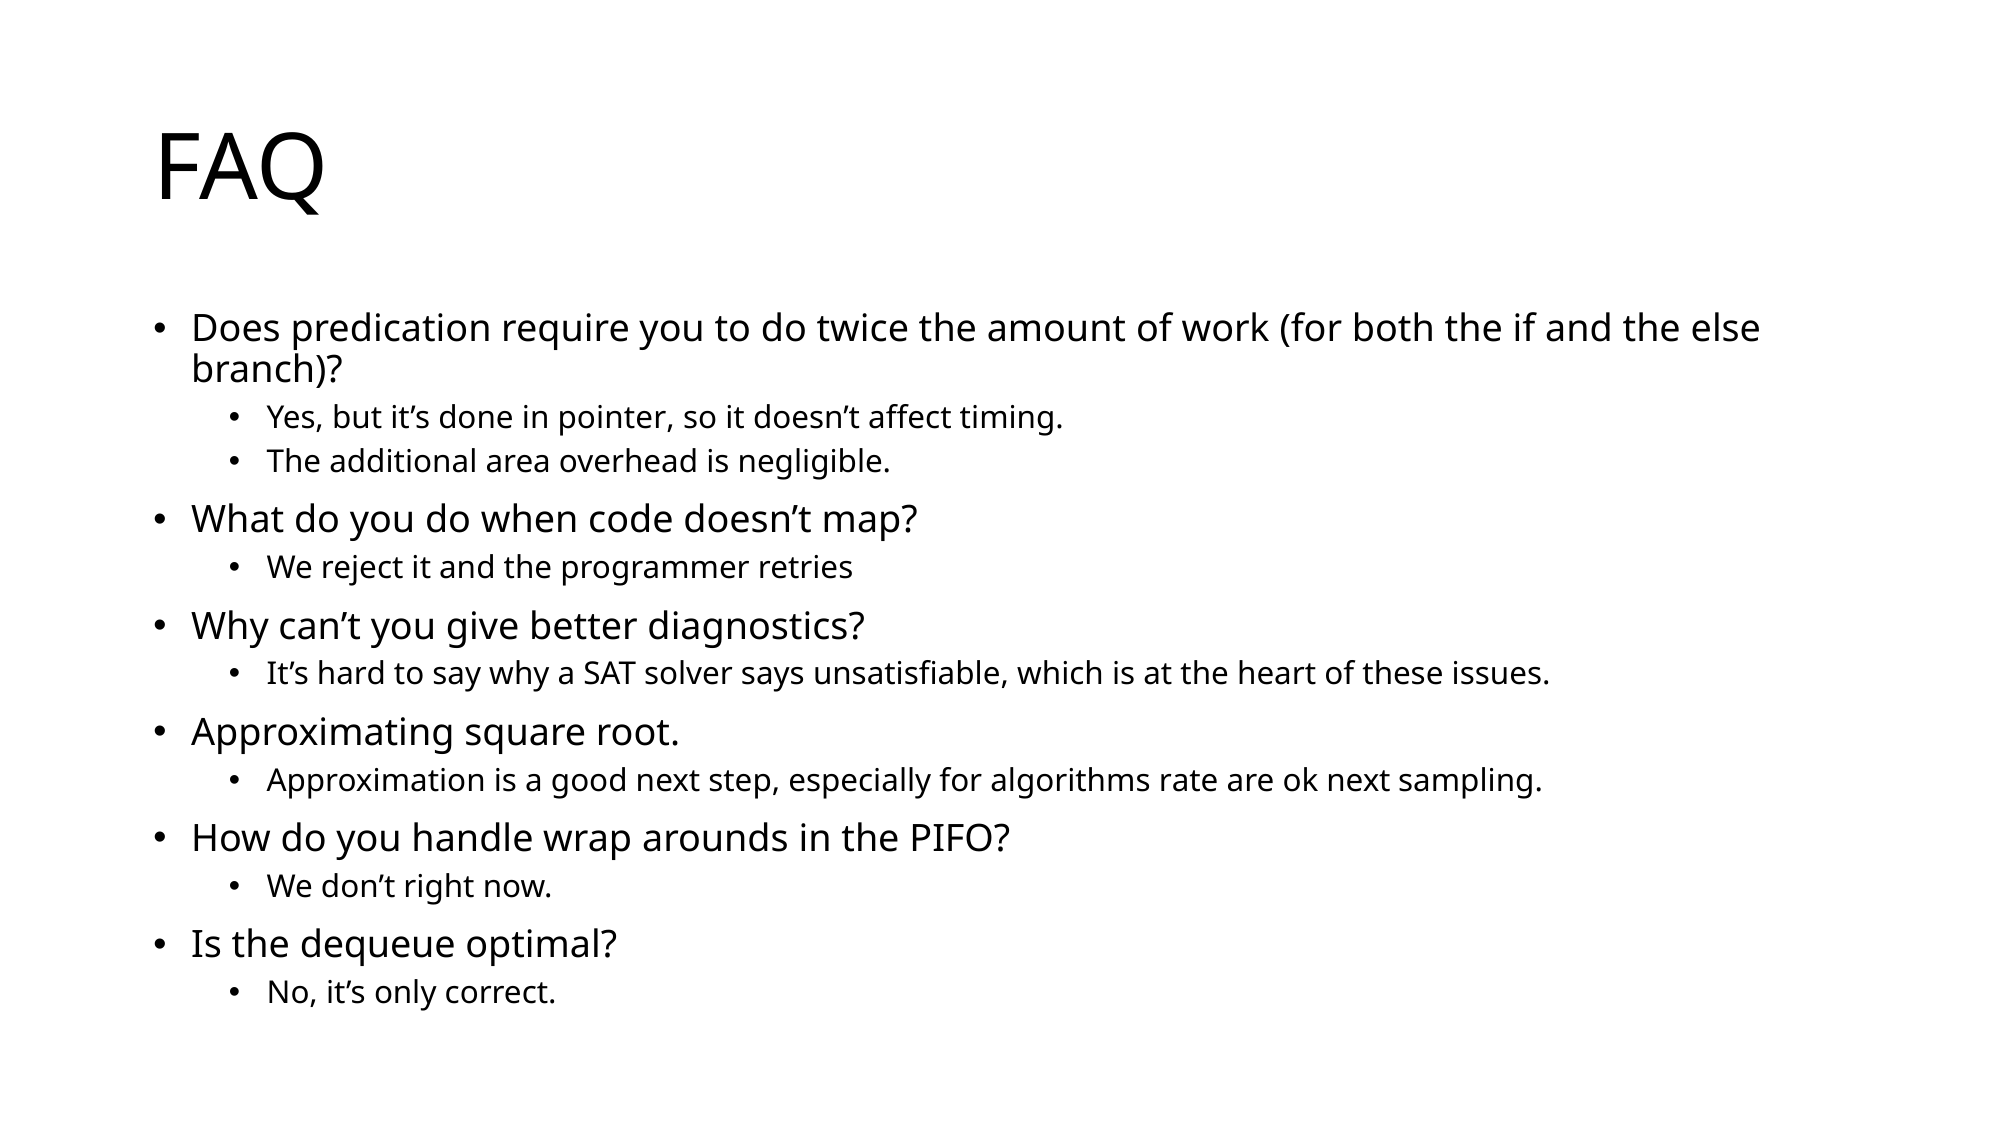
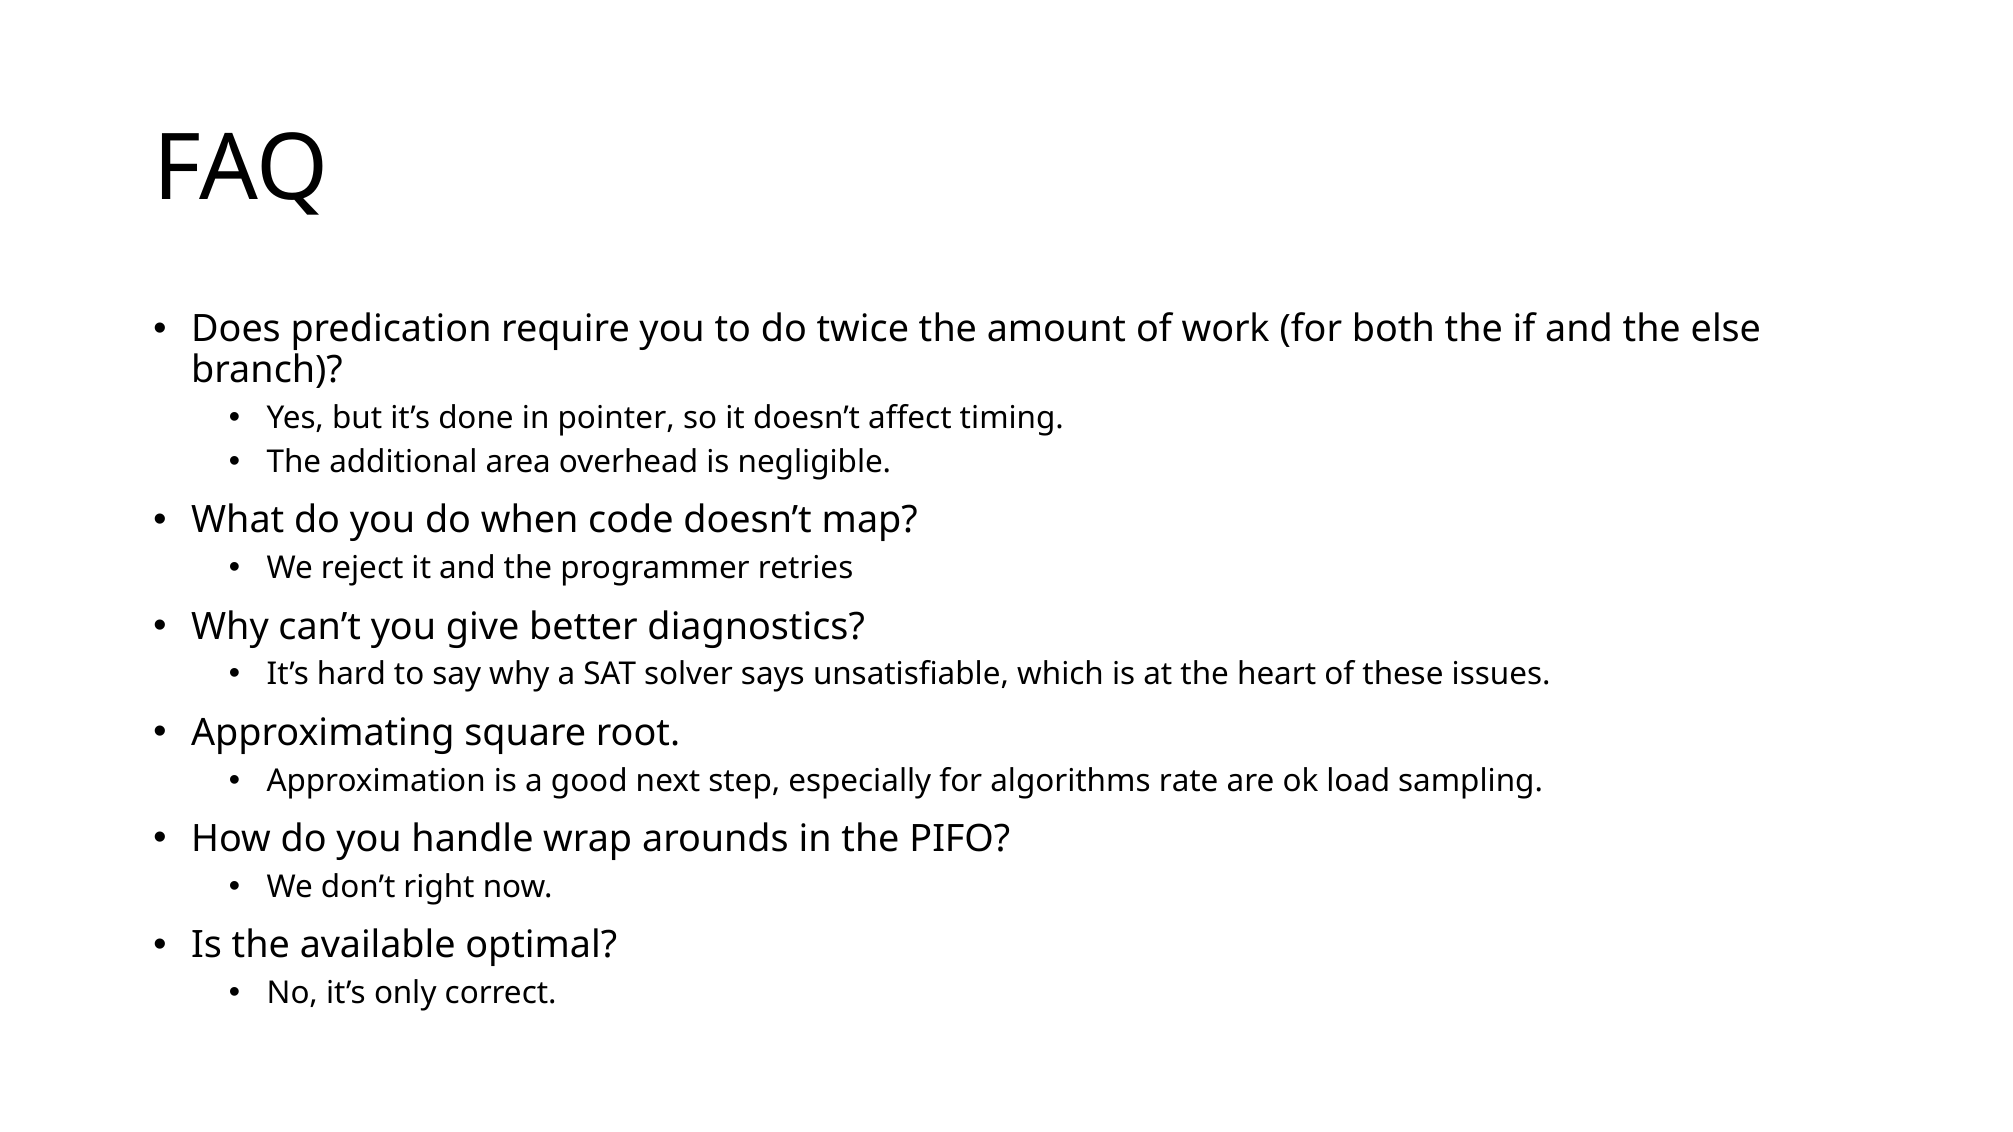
ok next: next -> load (1358, 781)
dequeue: dequeue -> available (378, 945)
